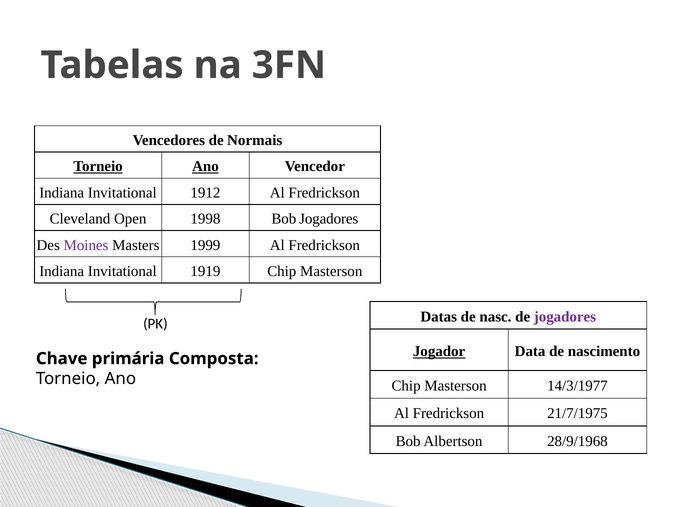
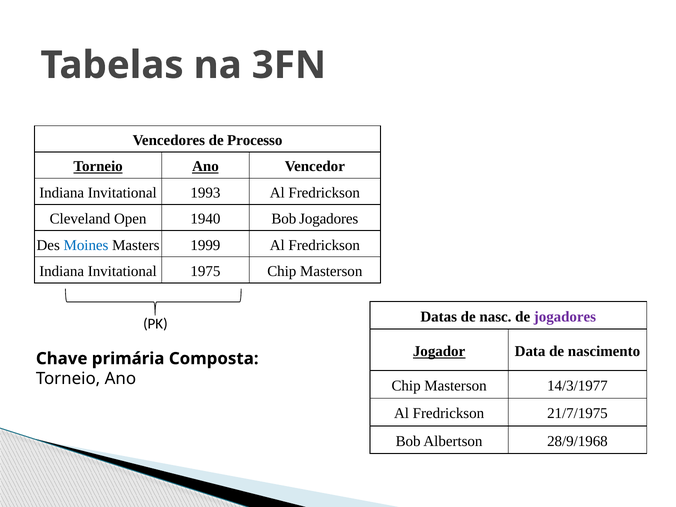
Normais: Normais -> Processo (255, 140)
1912: 1912 -> 1993 (205, 193)
1998: 1998 -> 1940 (205, 219)
Moines colour: purple -> blue (86, 245)
1919: 1919 -> 1975 (205, 271)
